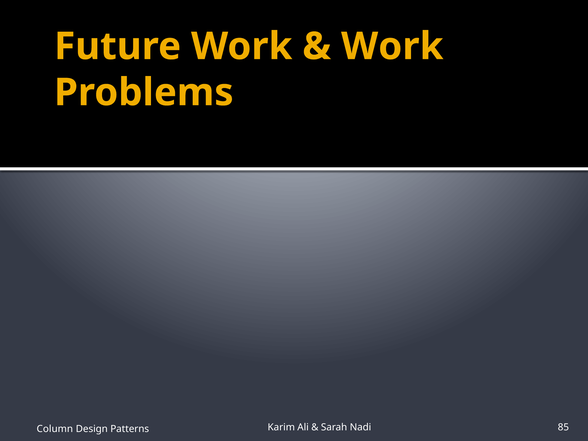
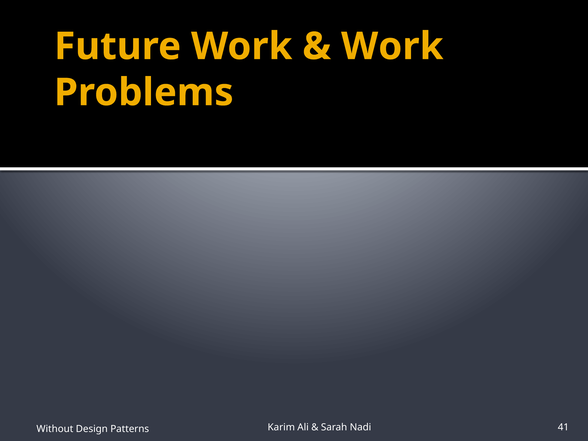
85: 85 -> 41 (563, 427)
Column: Column -> Without (55, 429)
